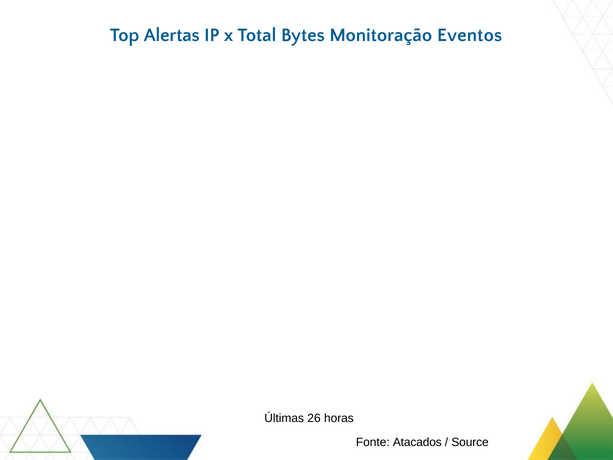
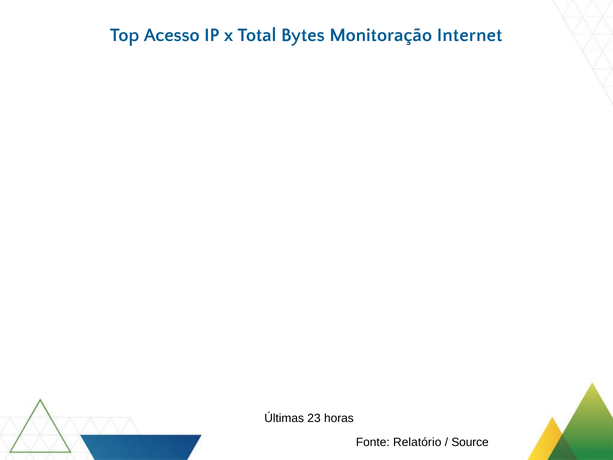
Alertas: Alertas -> Acesso (172, 35)
Eventos: Eventos -> Internet (470, 35)
26: 26 -> 23 (314, 418)
Atacados: Atacados -> Relatório (417, 442)
